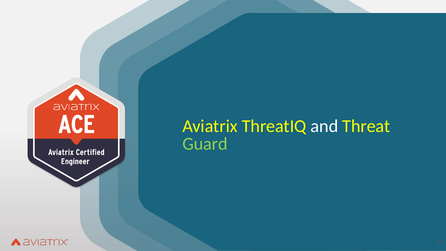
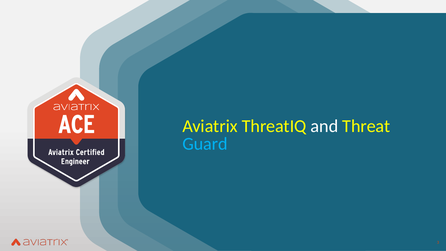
Guard colour: light green -> light blue (205, 144)
